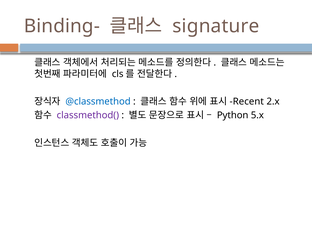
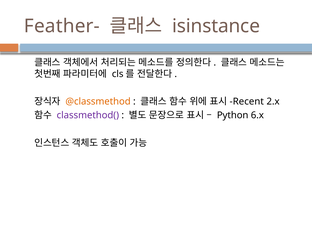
Binding-: Binding- -> Feather- (62, 26)
signature: signature -> isinstance (216, 26)
@classmethod colour: blue -> orange (98, 102)
5.x: 5.x -> 6.x (257, 115)
